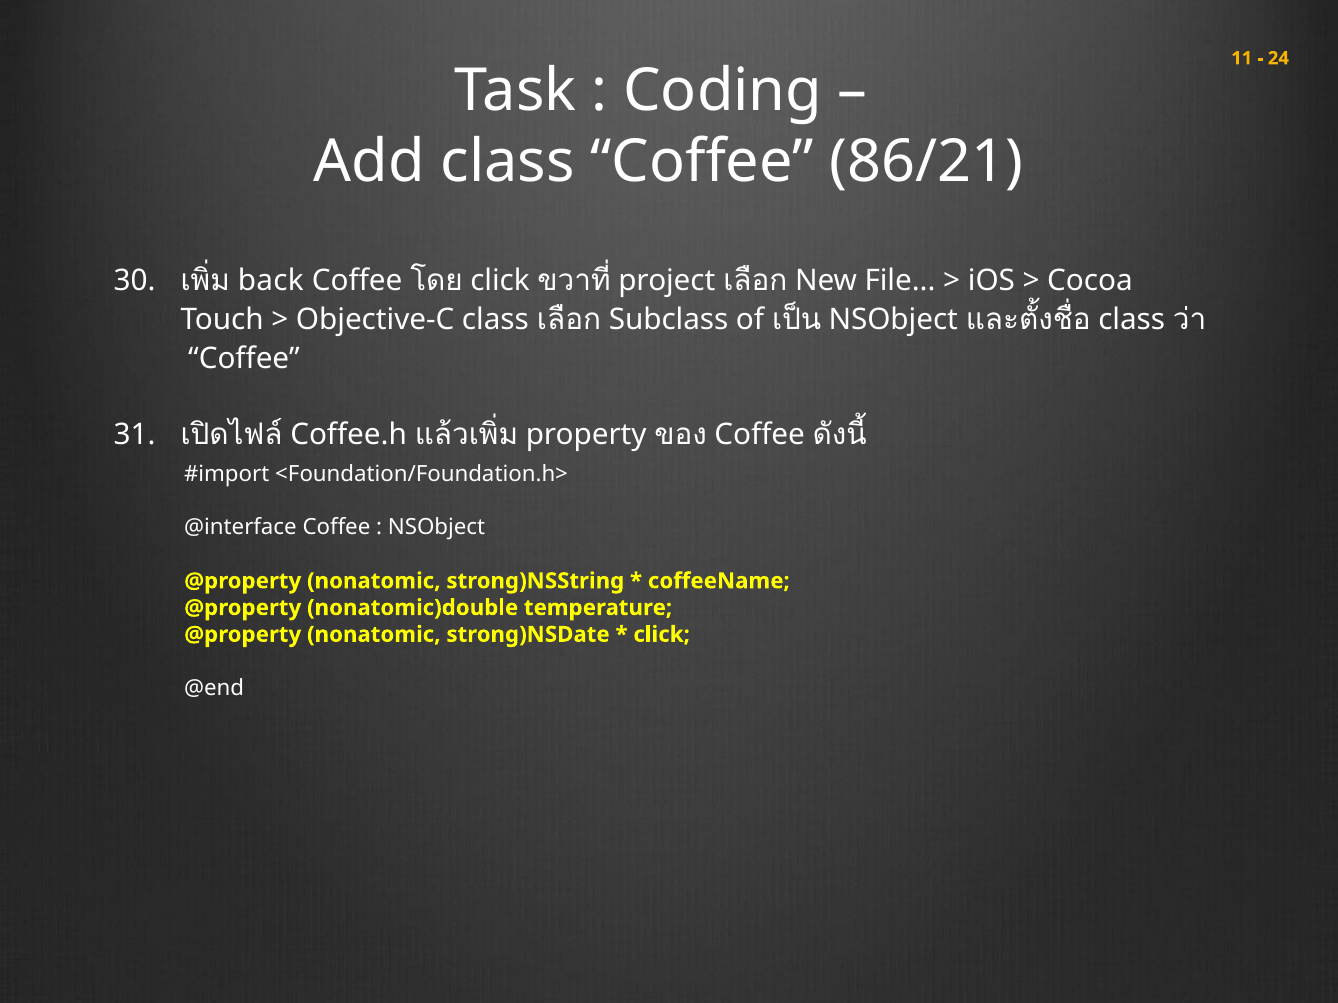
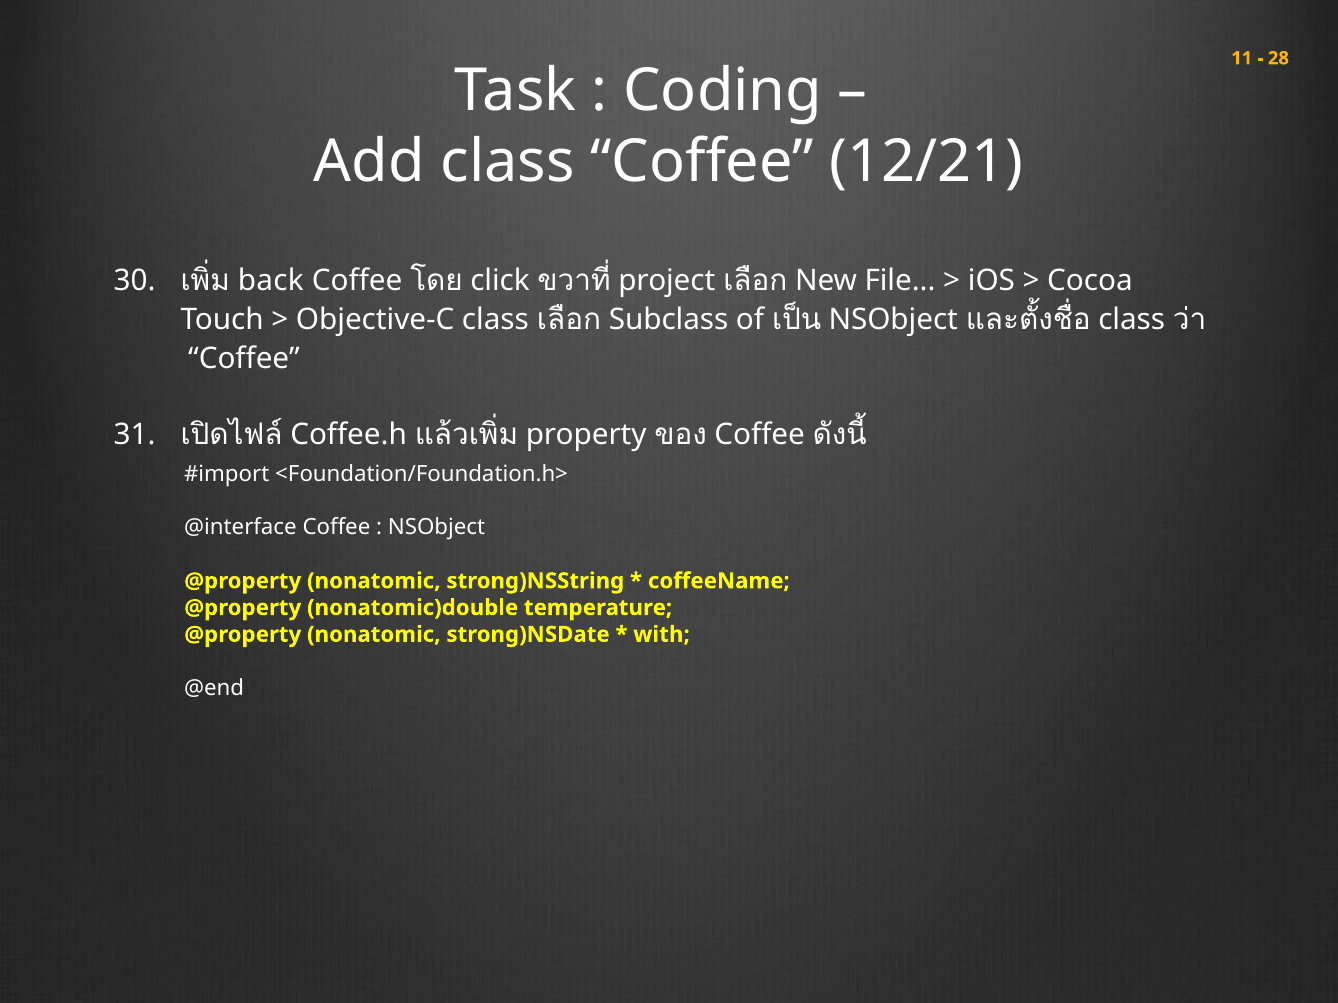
24: 24 -> 28 (1278, 58)
86/21: 86/21 -> 12/21 (926, 162)
click: click -> with (662, 635)
